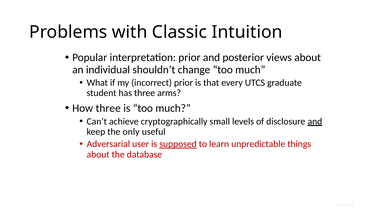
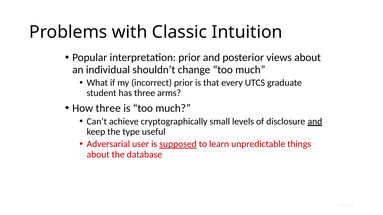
only: only -> type (131, 132)
